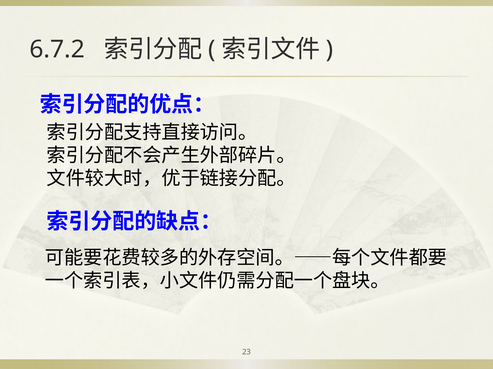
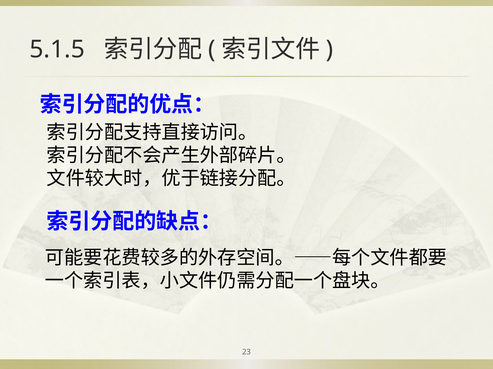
6.7.2: 6.7.2 -> 5.1.5 (57, 50)
